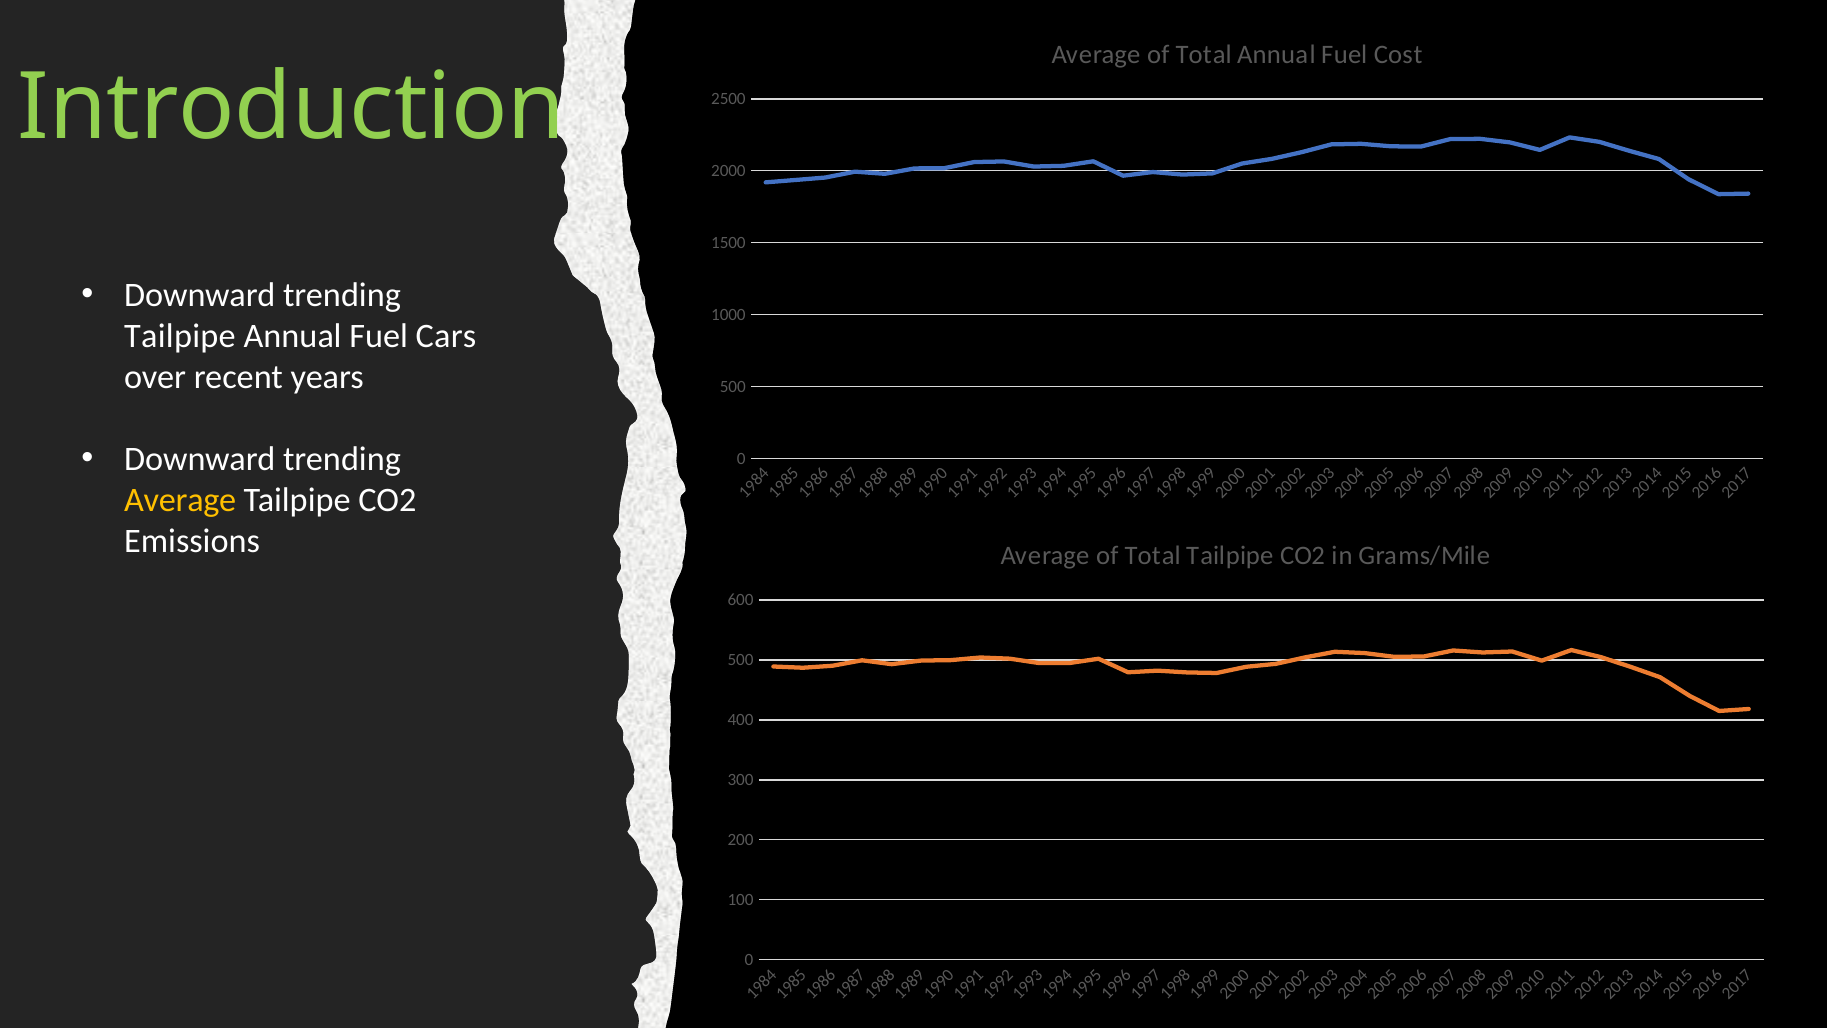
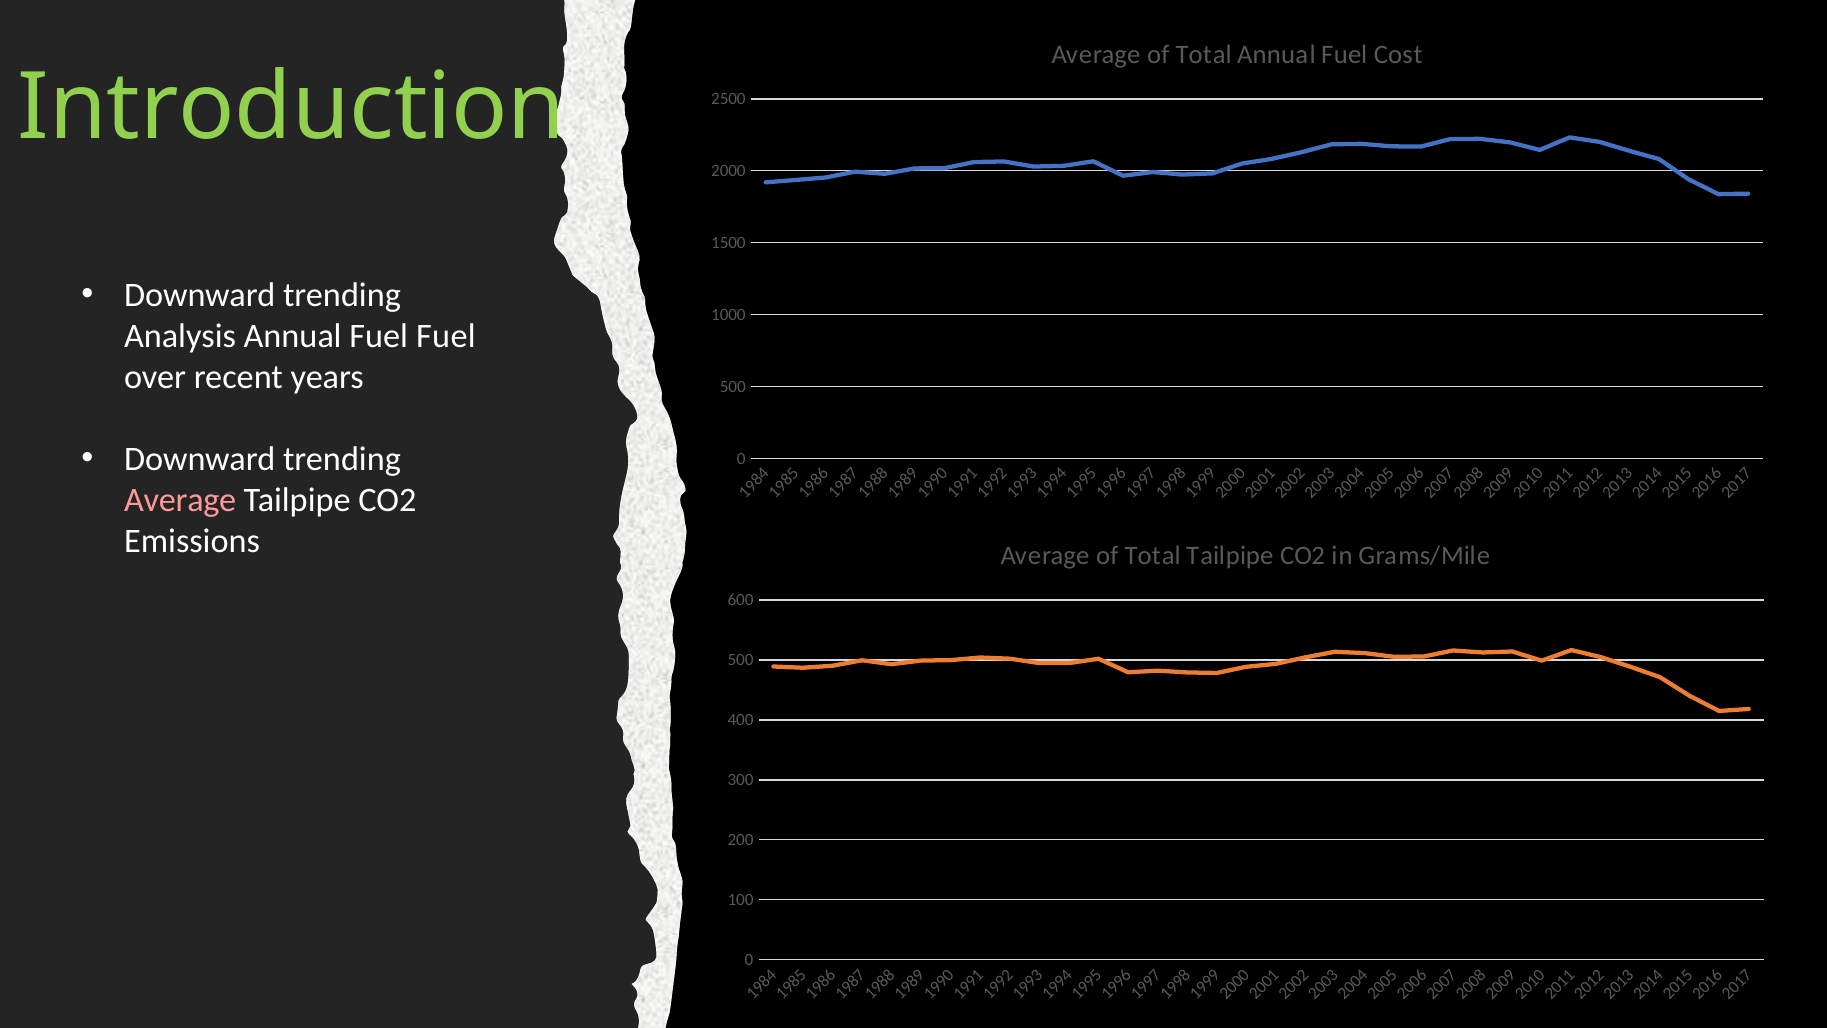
Tailpipe: Tailpipe -> Analysis (180, 336)
Fuel Cars: Cars -> Fuel (446, 336)
Average colour: yellow -> pink (180, 500)
